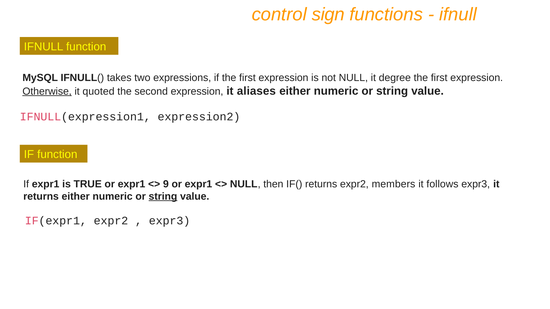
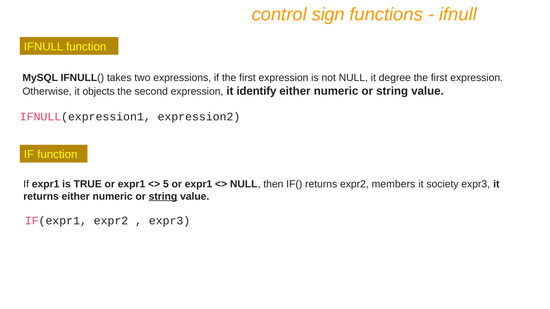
Otherwise underline: present -> none (47, 91)
quoted: quoted -> objects (99, 91)
aliases: aliases -> identify (256, 91)
9: 9 -> 5 (166, 184)
follows: follows -> society (443, 184)
